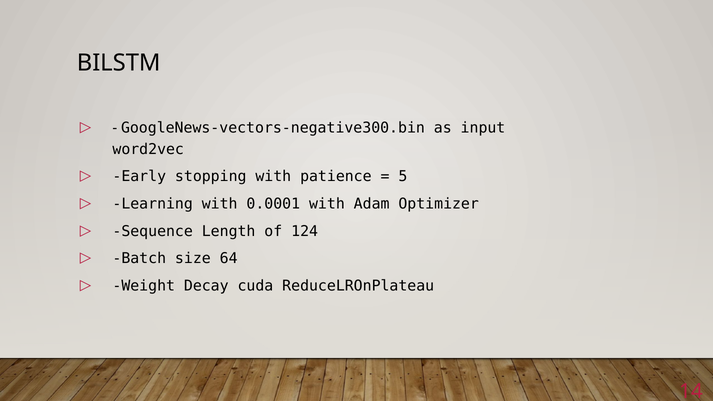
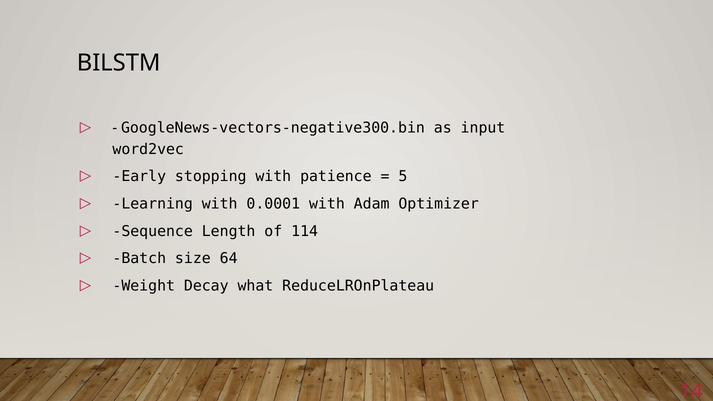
124: 124 -> 114 (305, 231)
cuda: cuda -> what (255, 286)
